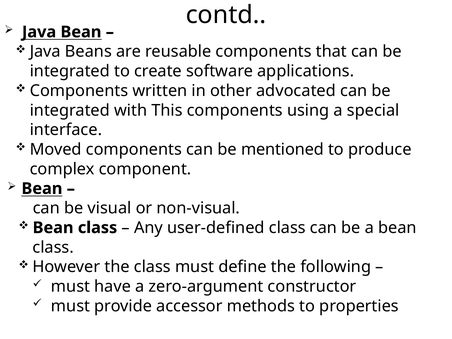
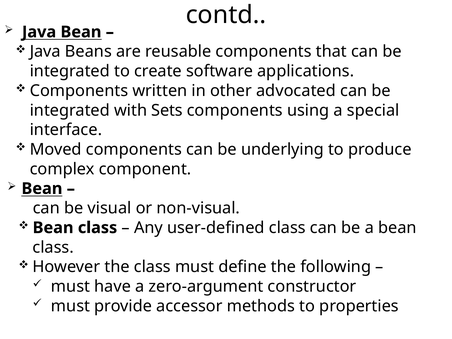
This: This -> Sets (167, 110)
mentioned: mentioned -> underlying (282, 149)
